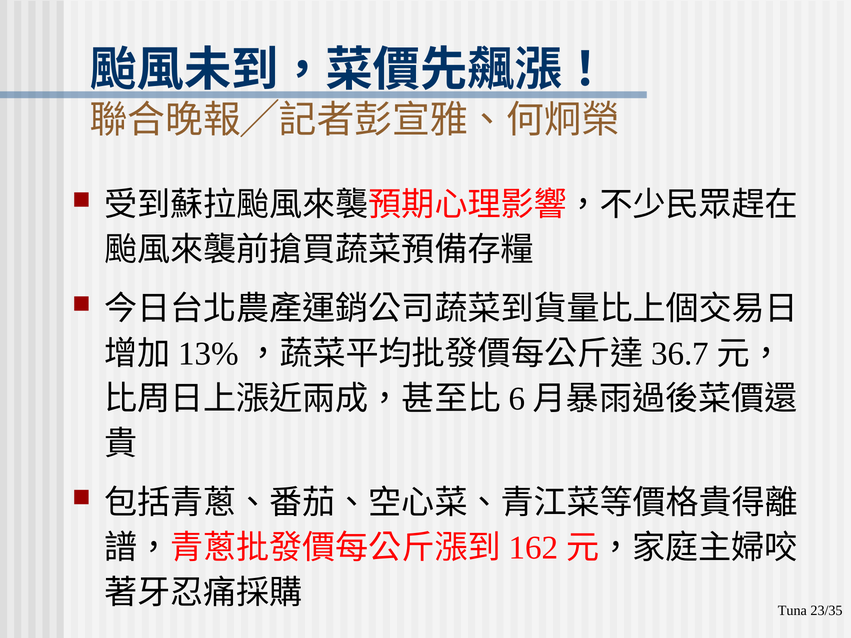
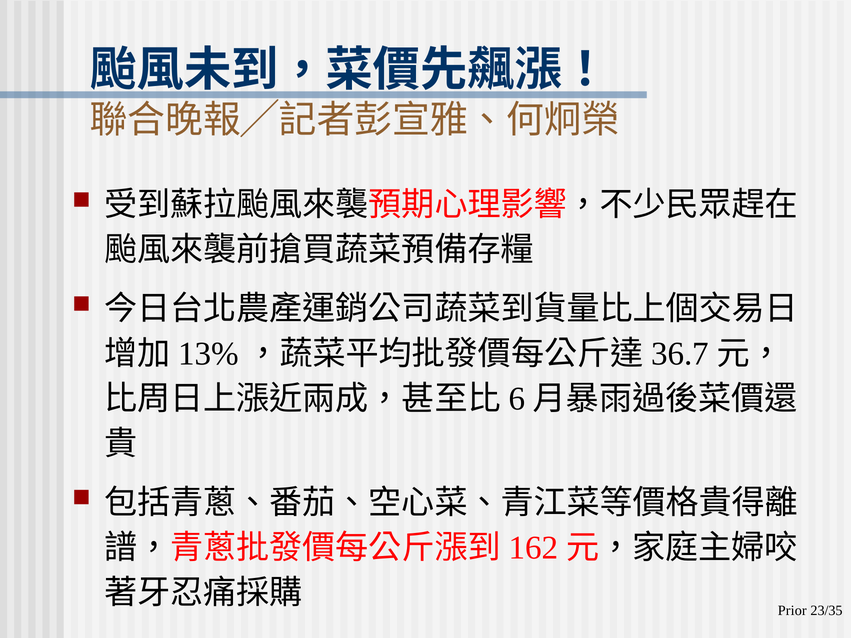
Tuna: Tuna -> Prior (792, 611)
